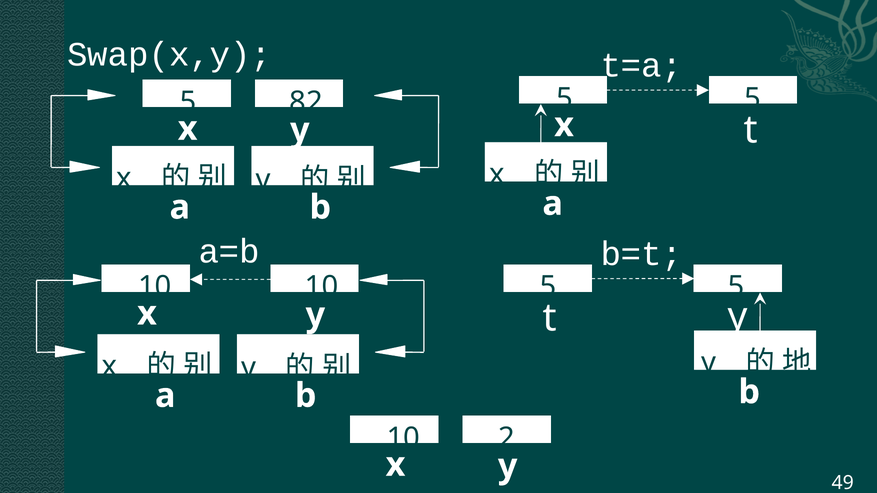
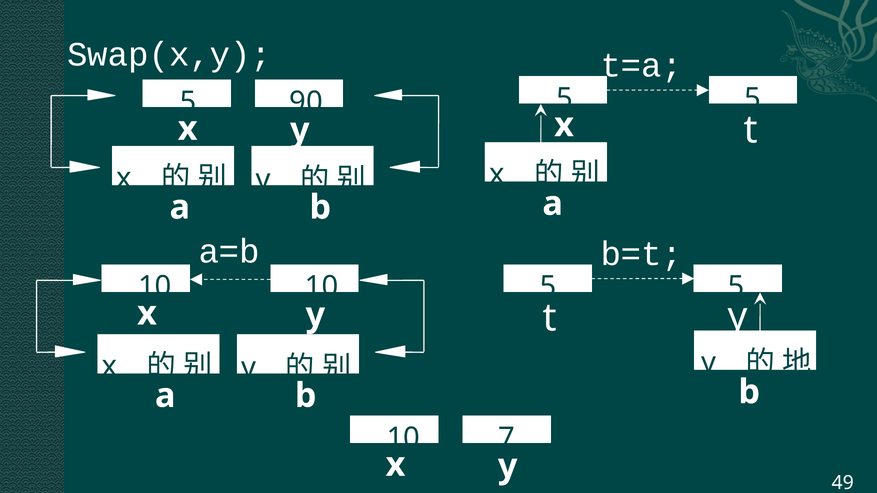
82: 82 -> 90 (306, 102)
2: 2 -> 7 (507, 438)
